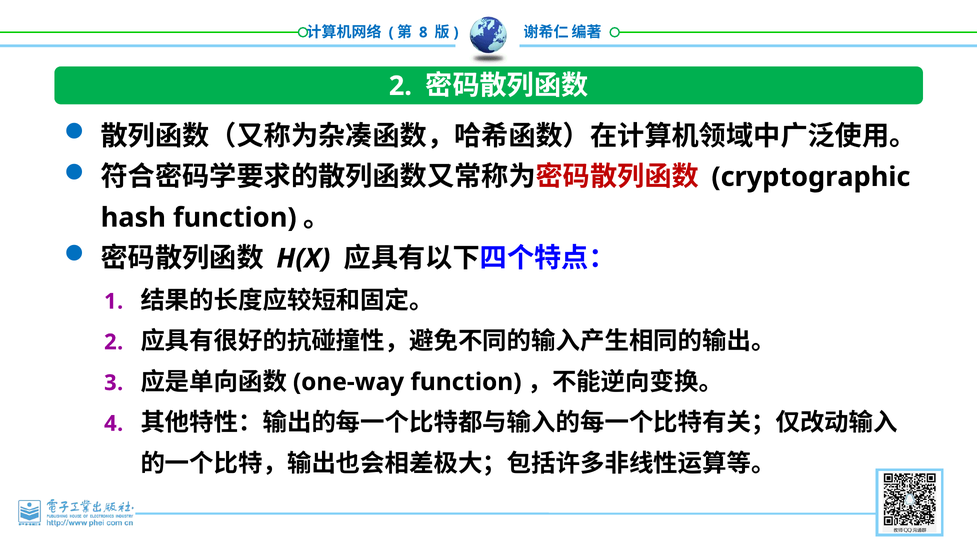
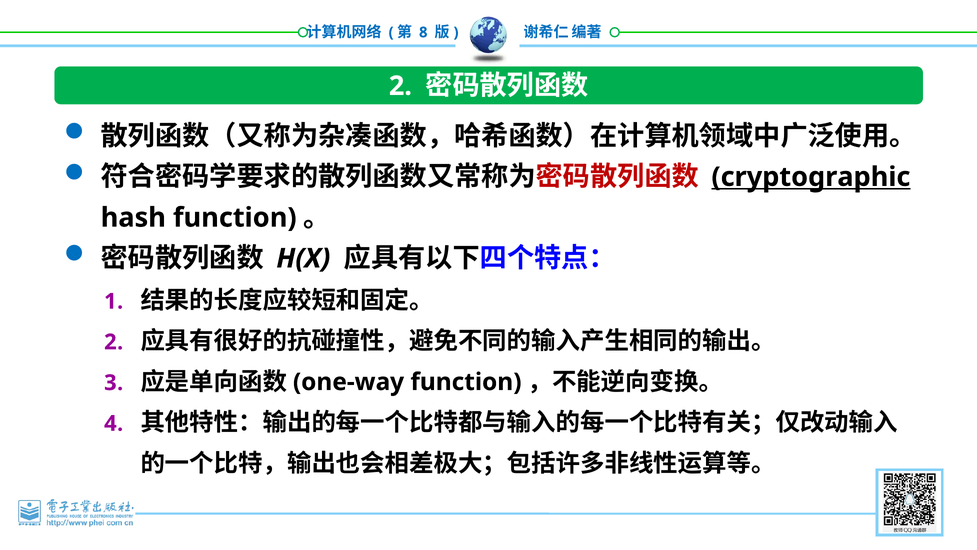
cryptographic underline: none -> present (811, 177)
